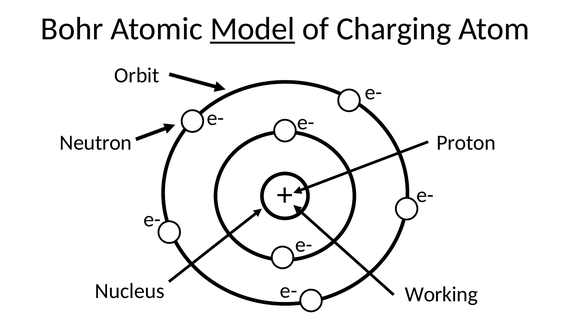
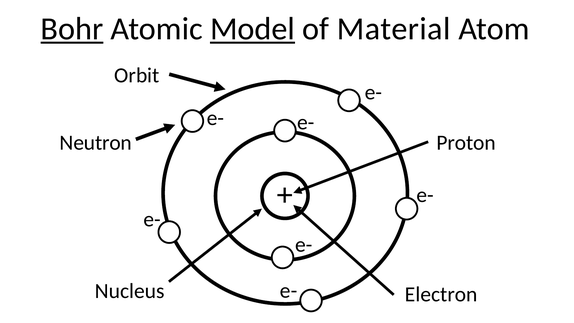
Bohr underline: none -> present (72, 29)
Charging: Charging -> Material (394, 29)
Working: Working -> Electron (441, 294)
